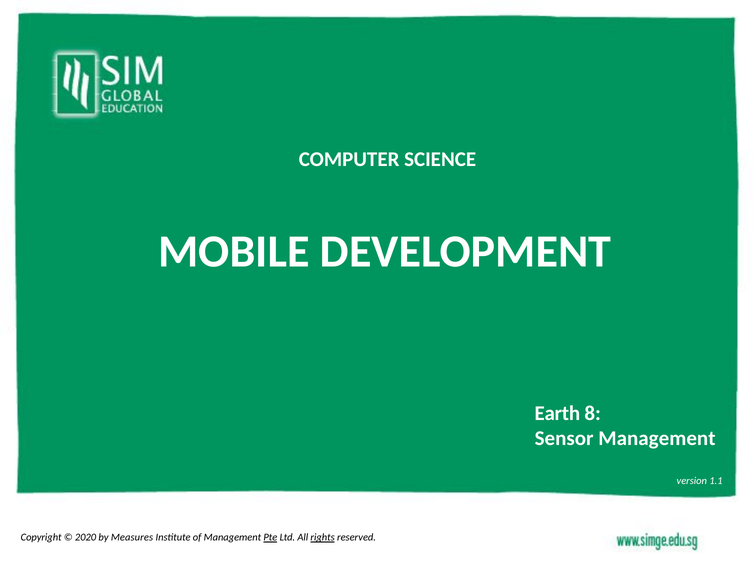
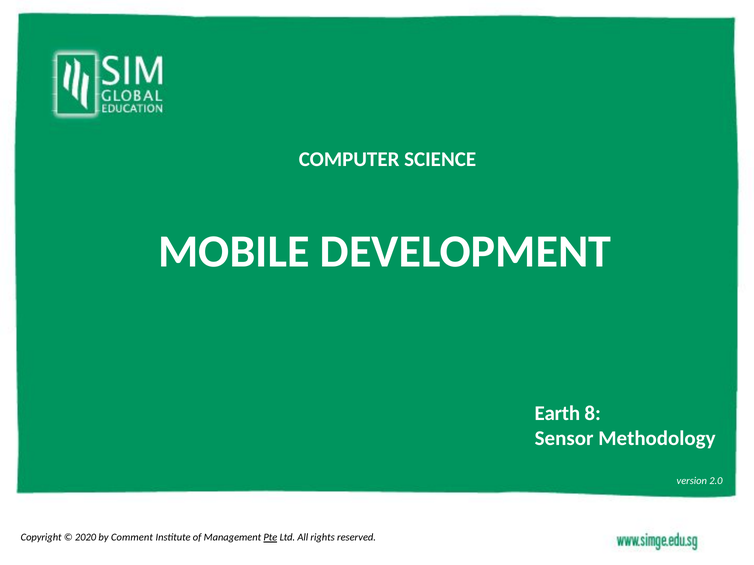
Sensor Management: Management -> Methodology (657, 439)
1.1: 1.1 -> 2.0 (716, 481)
Measures: Measures -> Comment (132, 538)
rights underline: present -> none (323, 538)
